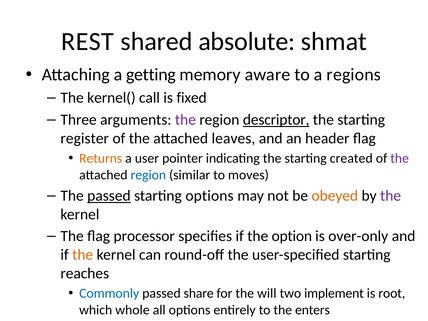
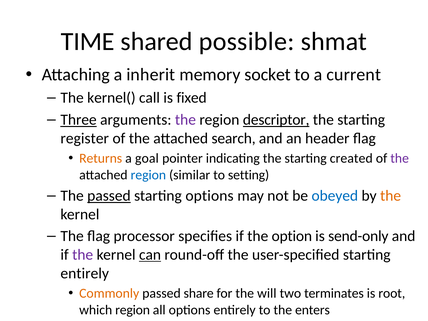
REST: REST -> TIME (88, 41)
absolute: absolute -> possible (247, 41)
getting: getting -> inherit (151, 75)
aware: aware -> socket (268, 75)
regions: regions -> current (354, 75)
Three underline: none -> present (79, 120)
leaves: leaves -> search (234, 138)
user: user -> goal (147, 158)
moves: moves -> setting (249, 175)
obeyed colour: orange -> blue (335, 196)
the colour: purple -> orange (391, 196)
over-only: over-only -> send-only (358, 236)
the colour: orange -> purple (83, 255)
can underline: none -> present (150, 255)
reaches: reaches -> entirely (85, 273)
Commonly colour: blue -> orange (109, 293)
implement: implement -> terminates (334, 293)
which whole: whole -> region (133, 310)
